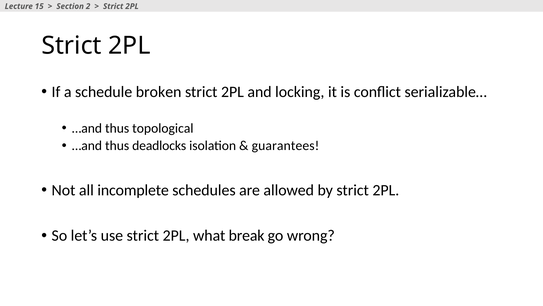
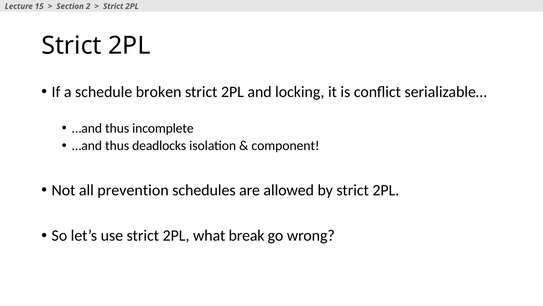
topological: topological -> incomplete (163, 128)
guarantees: guarantees -> component (285, 145)
incomplete: incomplete -> prevention (133, 190)
